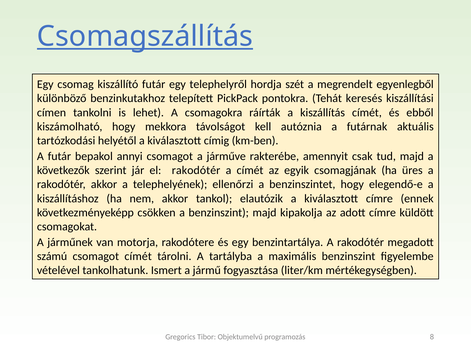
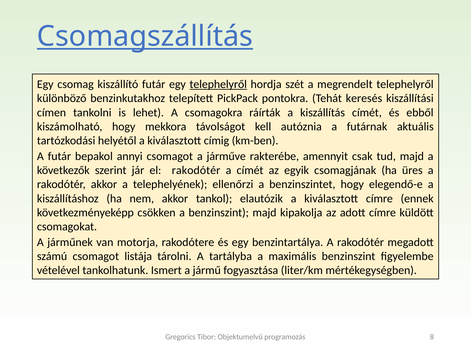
telephelyről underline: none -> present (218, 84)
megrendelt egyenlegből: egyenlegből -> telephelyről (405, 84)
csomagot címét: címét -> listája (138, 256)
